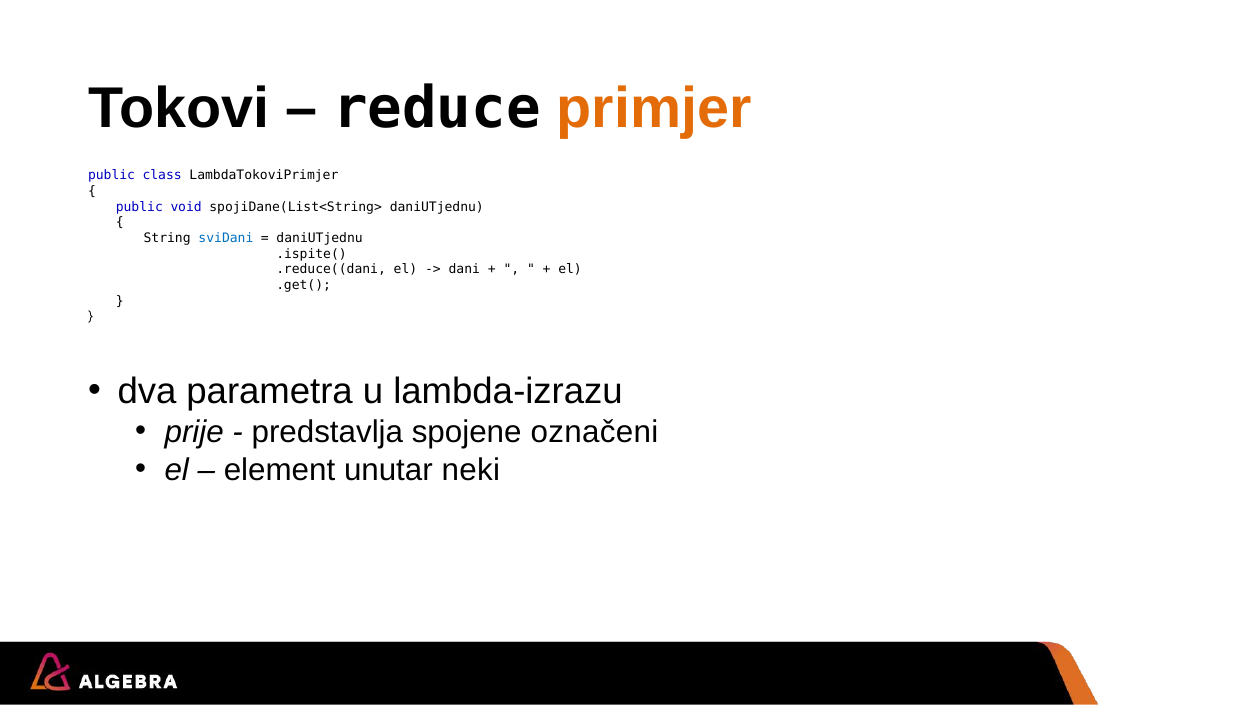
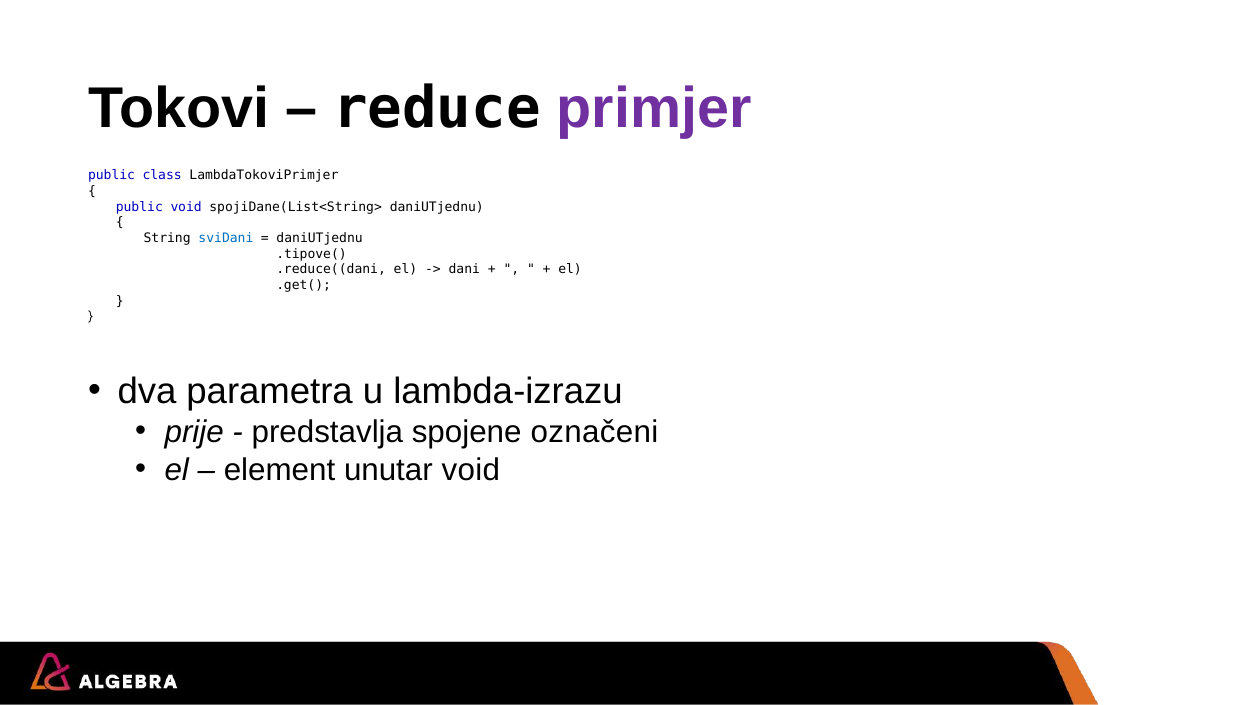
primjer colour: orange -> purple (654, 108)
.ispite(: .ispite( -> .tipove( (312, 254)
unutar neki: neki -> void (471, 470)
